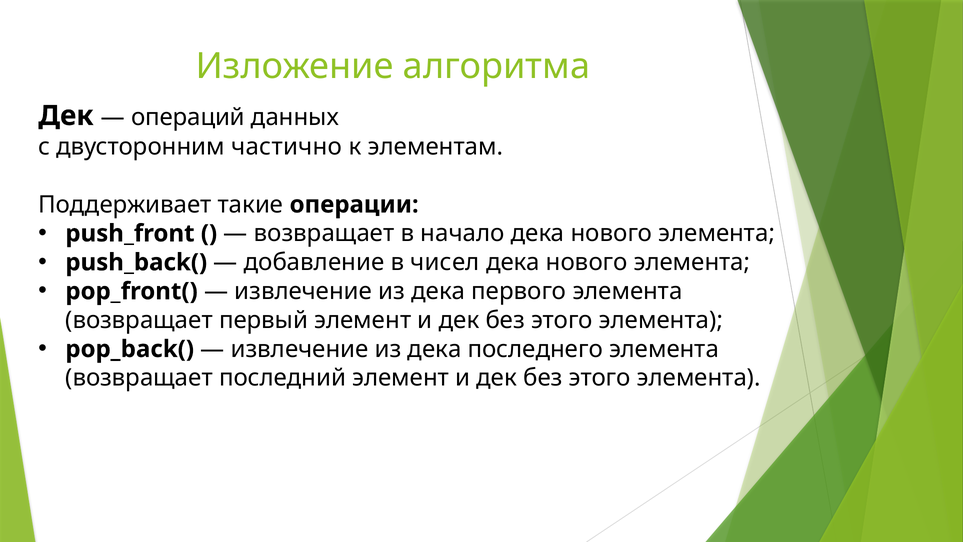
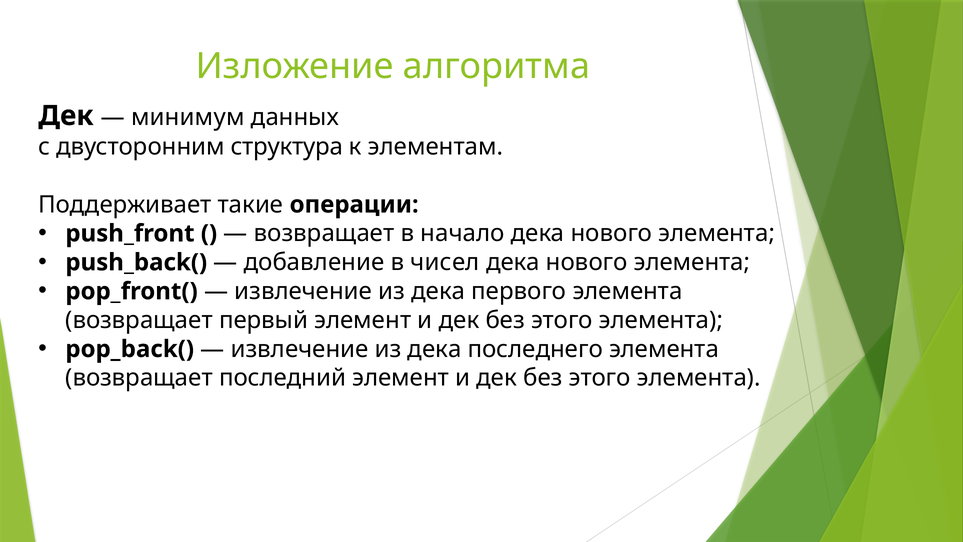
операций: операций -> минимум (188, 117)
частично: частично -> структура (287, 147)
